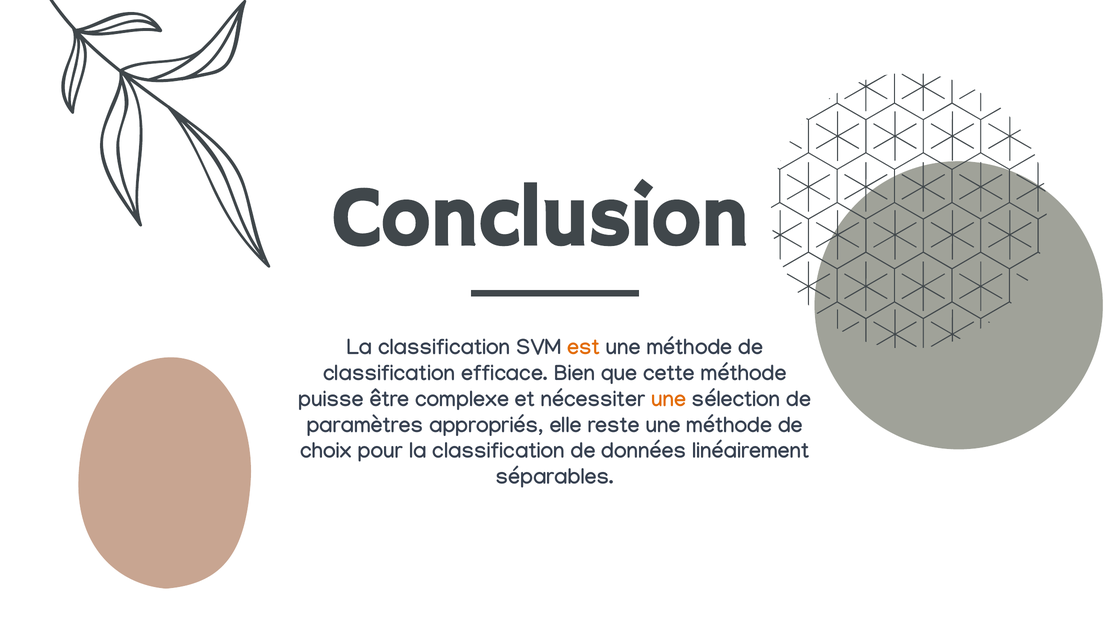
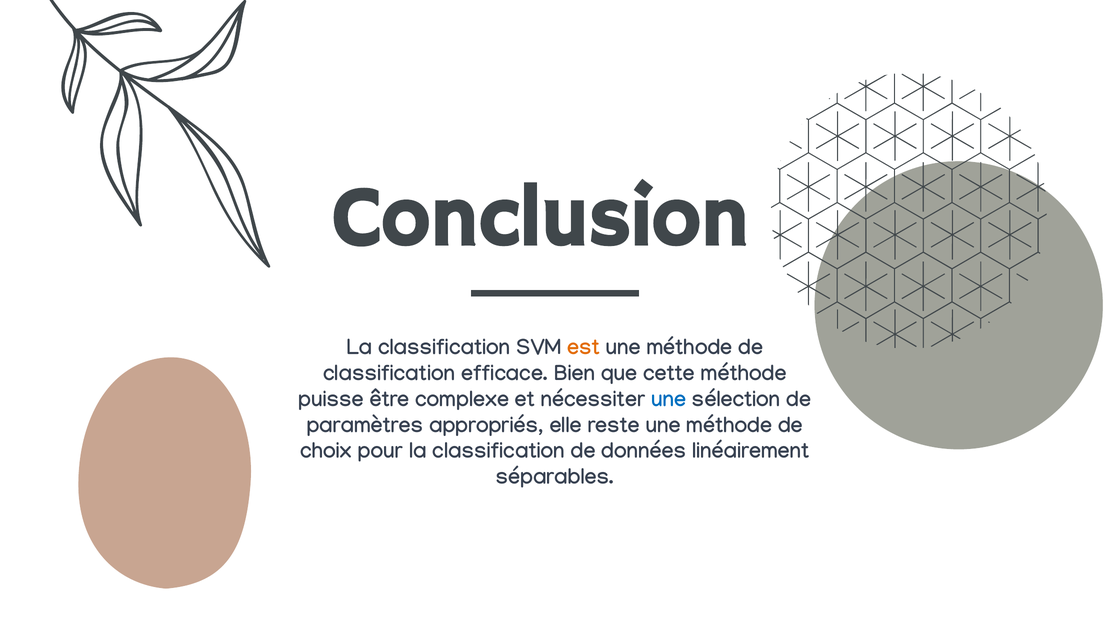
une colour: orange -> blue (669, 399)
